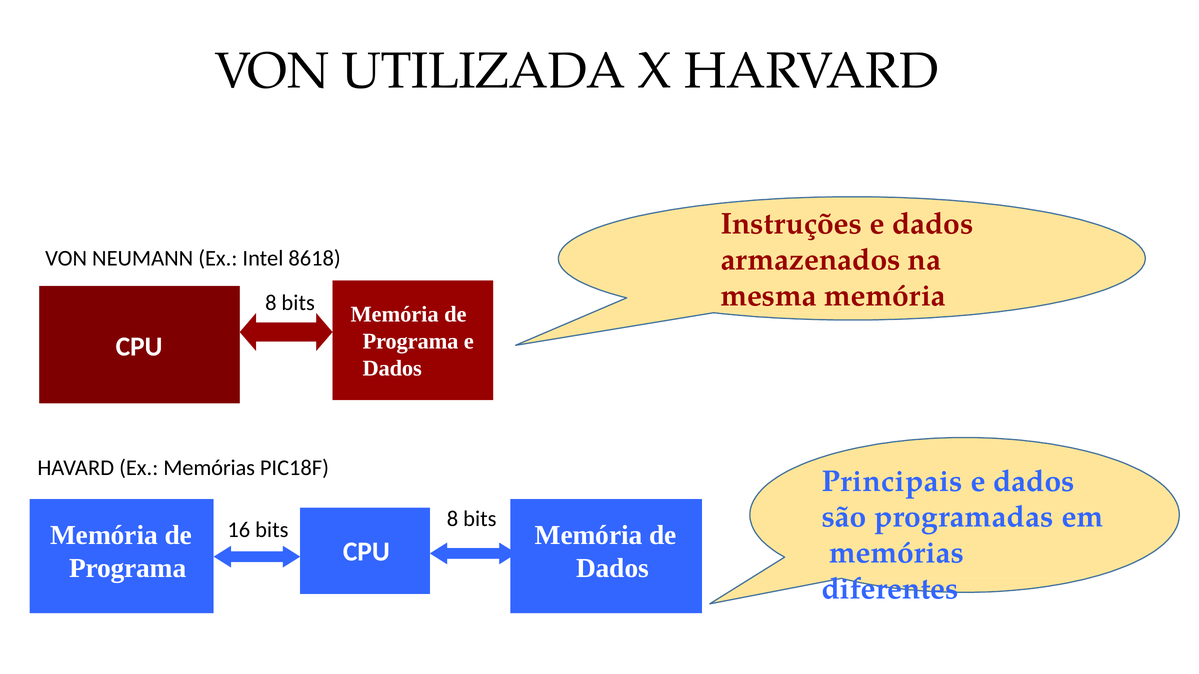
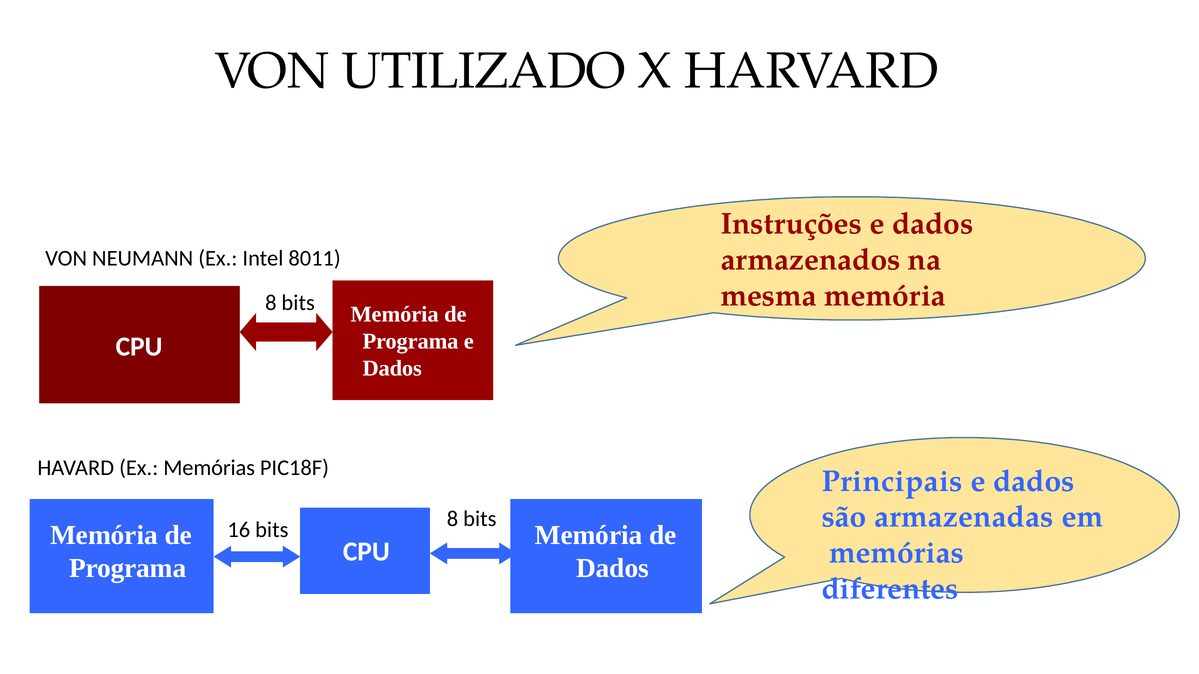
UTILIZADA: UTILIZADA -> UTILIZADO (484, 71)
8618: 8618 -> 8011 (315, 258)
programadas: programadas -> armazenadas (964, 517)
